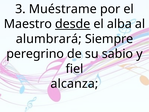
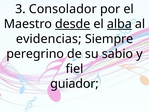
Muéstrame: Muéstrame -> Consolador (63, 9)
alba underline: none -> present (119, 24)
alumbrará: alumbrará -> evidencias (49, 39)
alcanza: alcanza -> guiador (75, 84)
